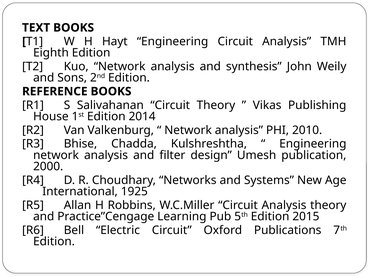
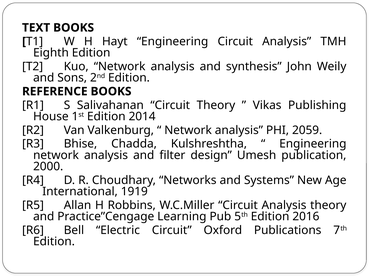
2010: 2010 -> 2059 (307, 130)
1925: 1925 -> 1919 (134, 191)
2015: 2015 -> 2016 (306, 216)
